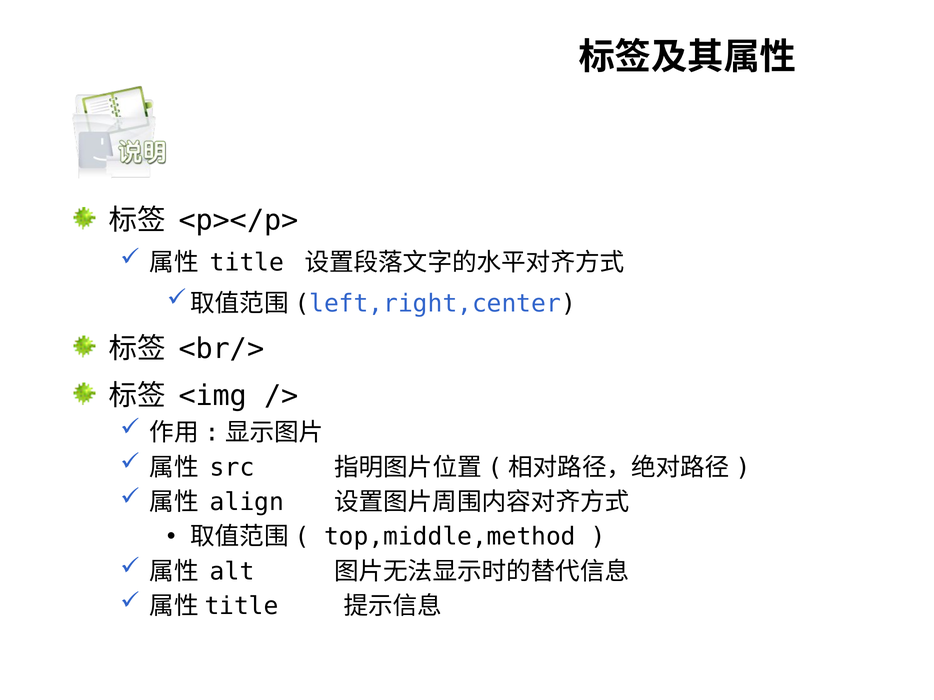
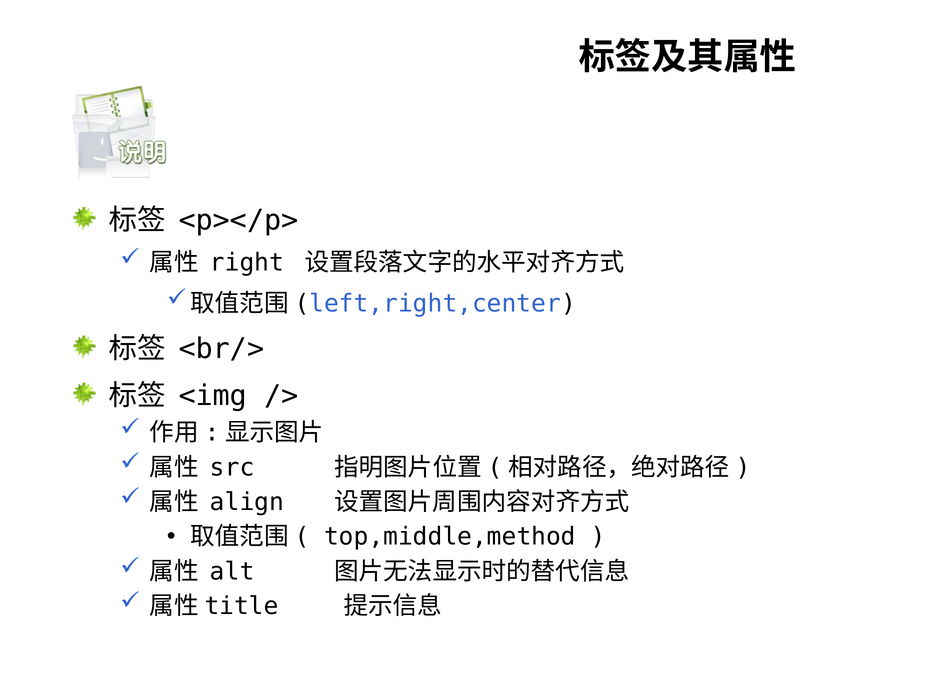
title: title -> right (247, 263)
